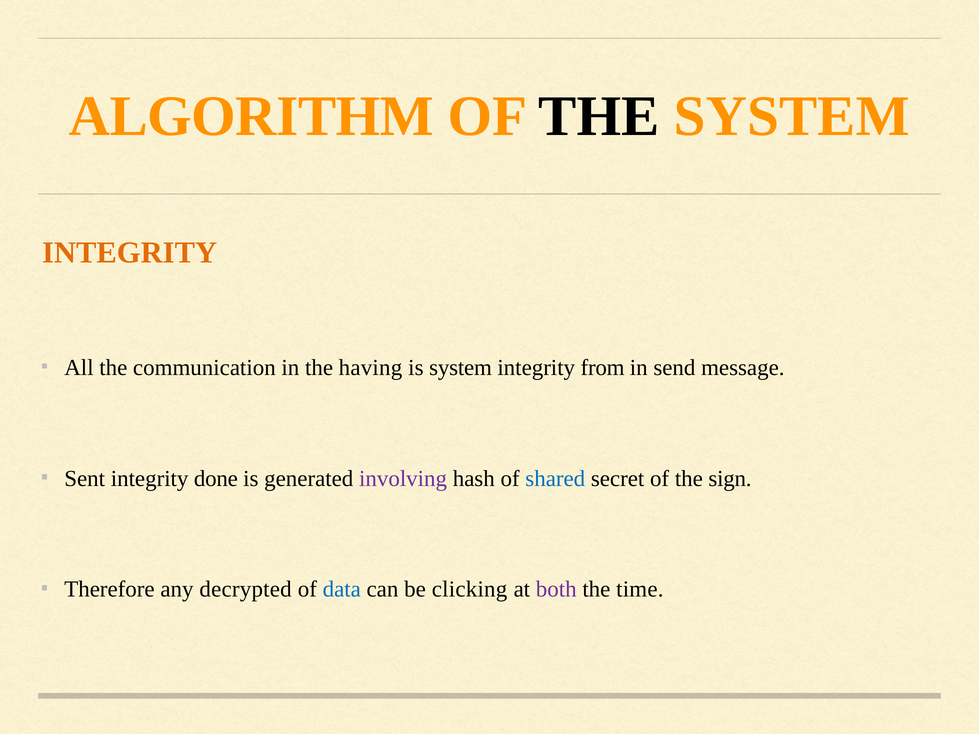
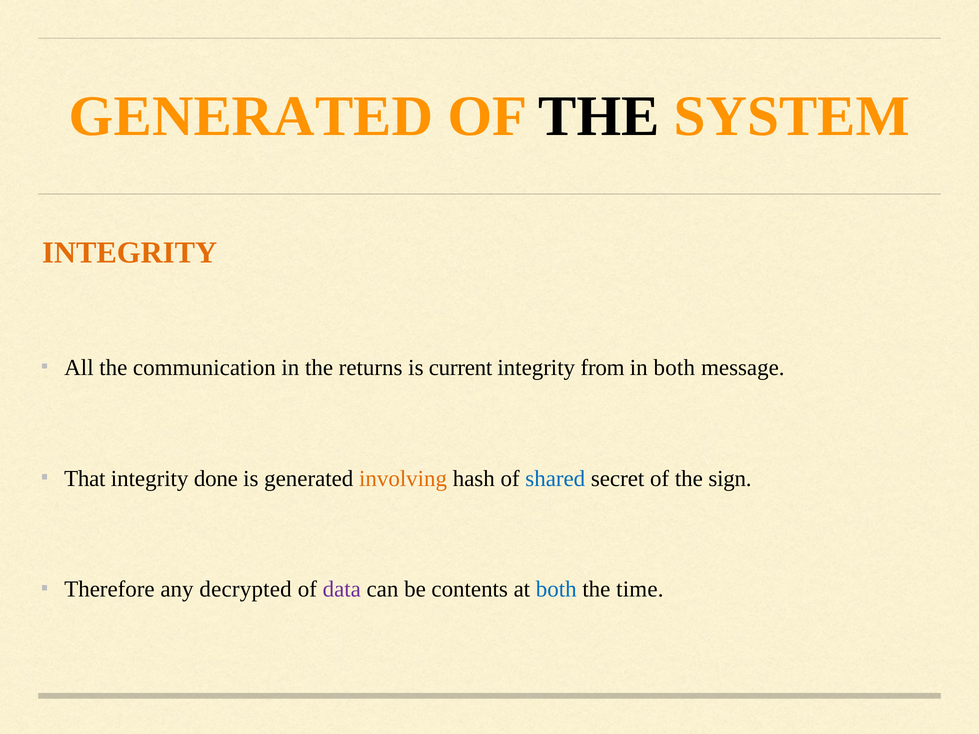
ALGORITHM: ALGORITHM -> GENERATED (251, 116)
having: having -> returns (371, 368)
is system: system -> current (461, 368)
in send: send -> both (674, 368)
Sent: Sent -> That (85, 479)
involving colour: purple -> orange (403, 479)
data colour: blue -> purple (342, 590)
clicking: clicking -> contents (470, 590)
both colour: purple -> blue (556, 590)
